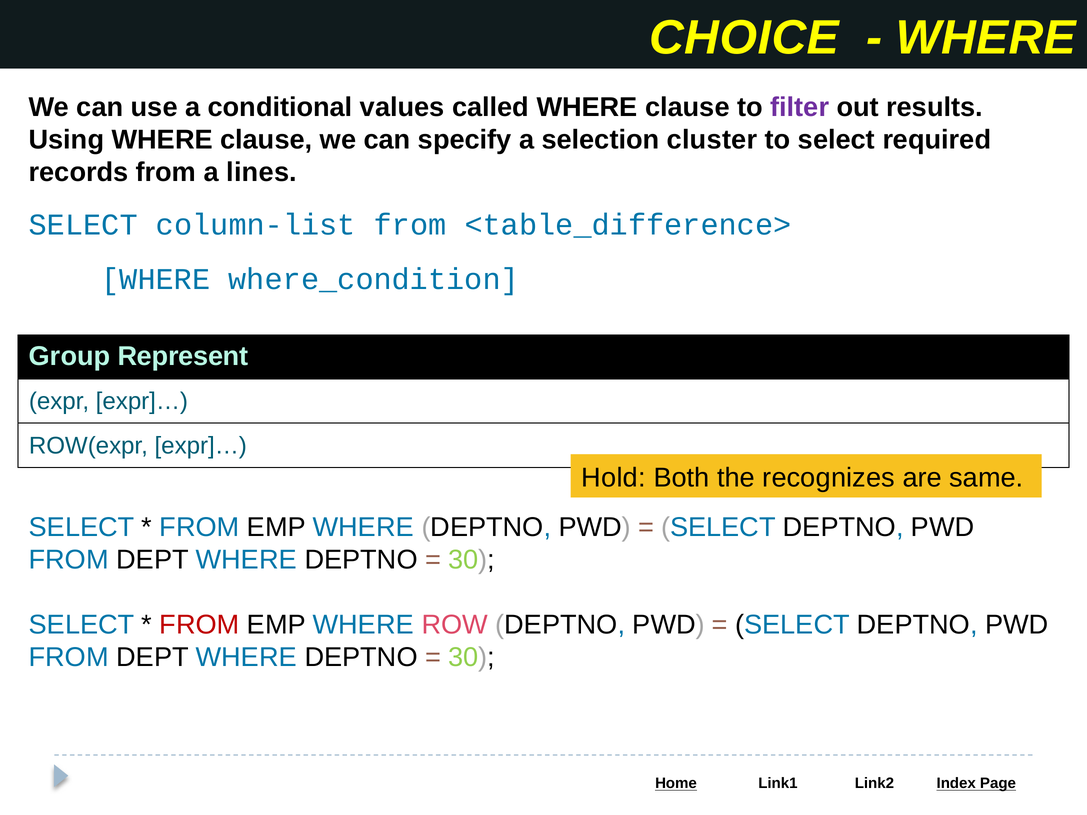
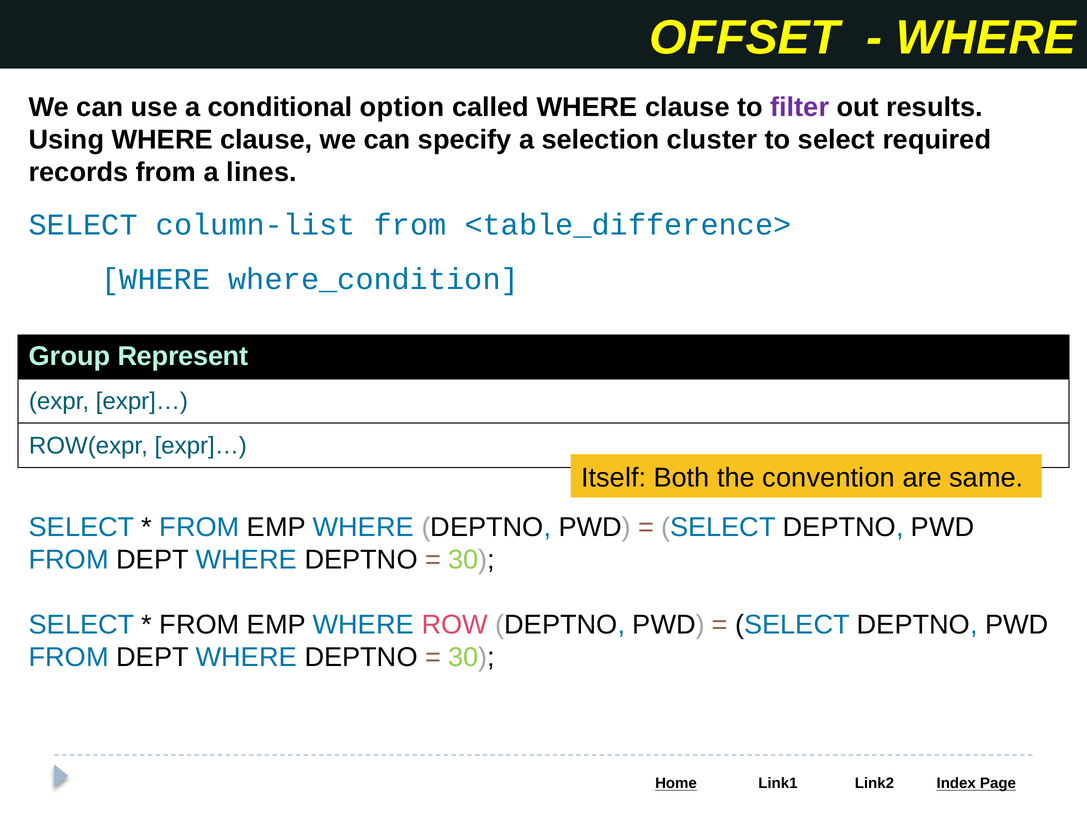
CHOICE: CHOICE -> OFFSET (744, 38)
values: values -> option (402, 107)
Hold: Hold -> Itself (614, 478)
recognizes: recognizes -> convention (829, 478)
FROM colour: red -> black (199, 625)
